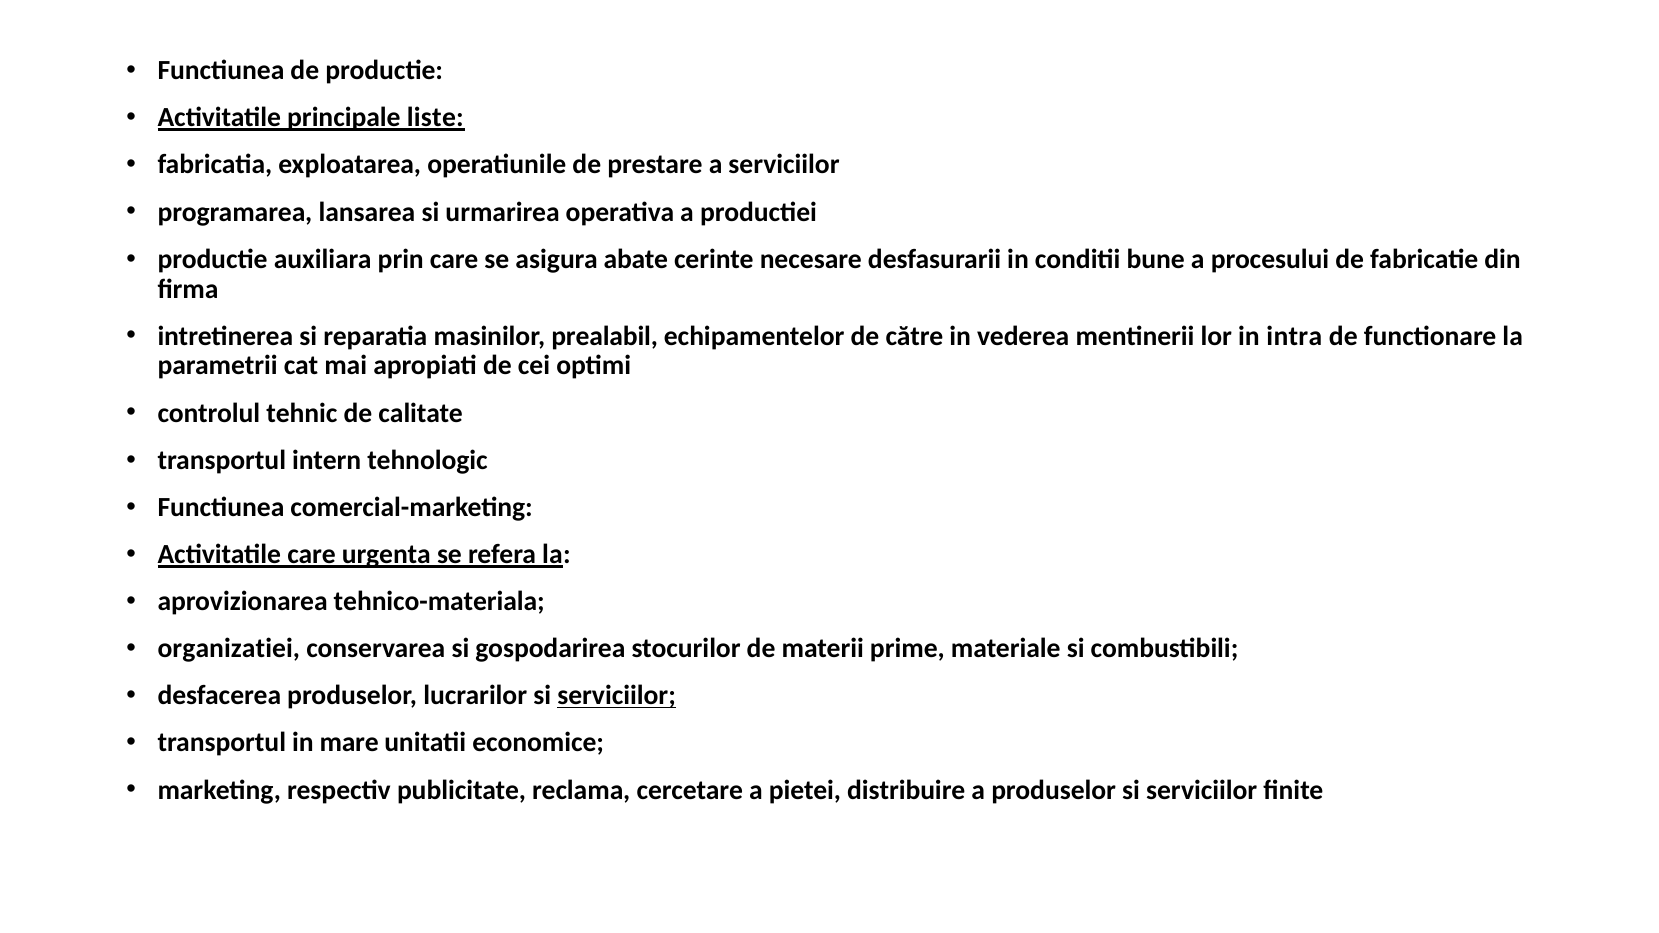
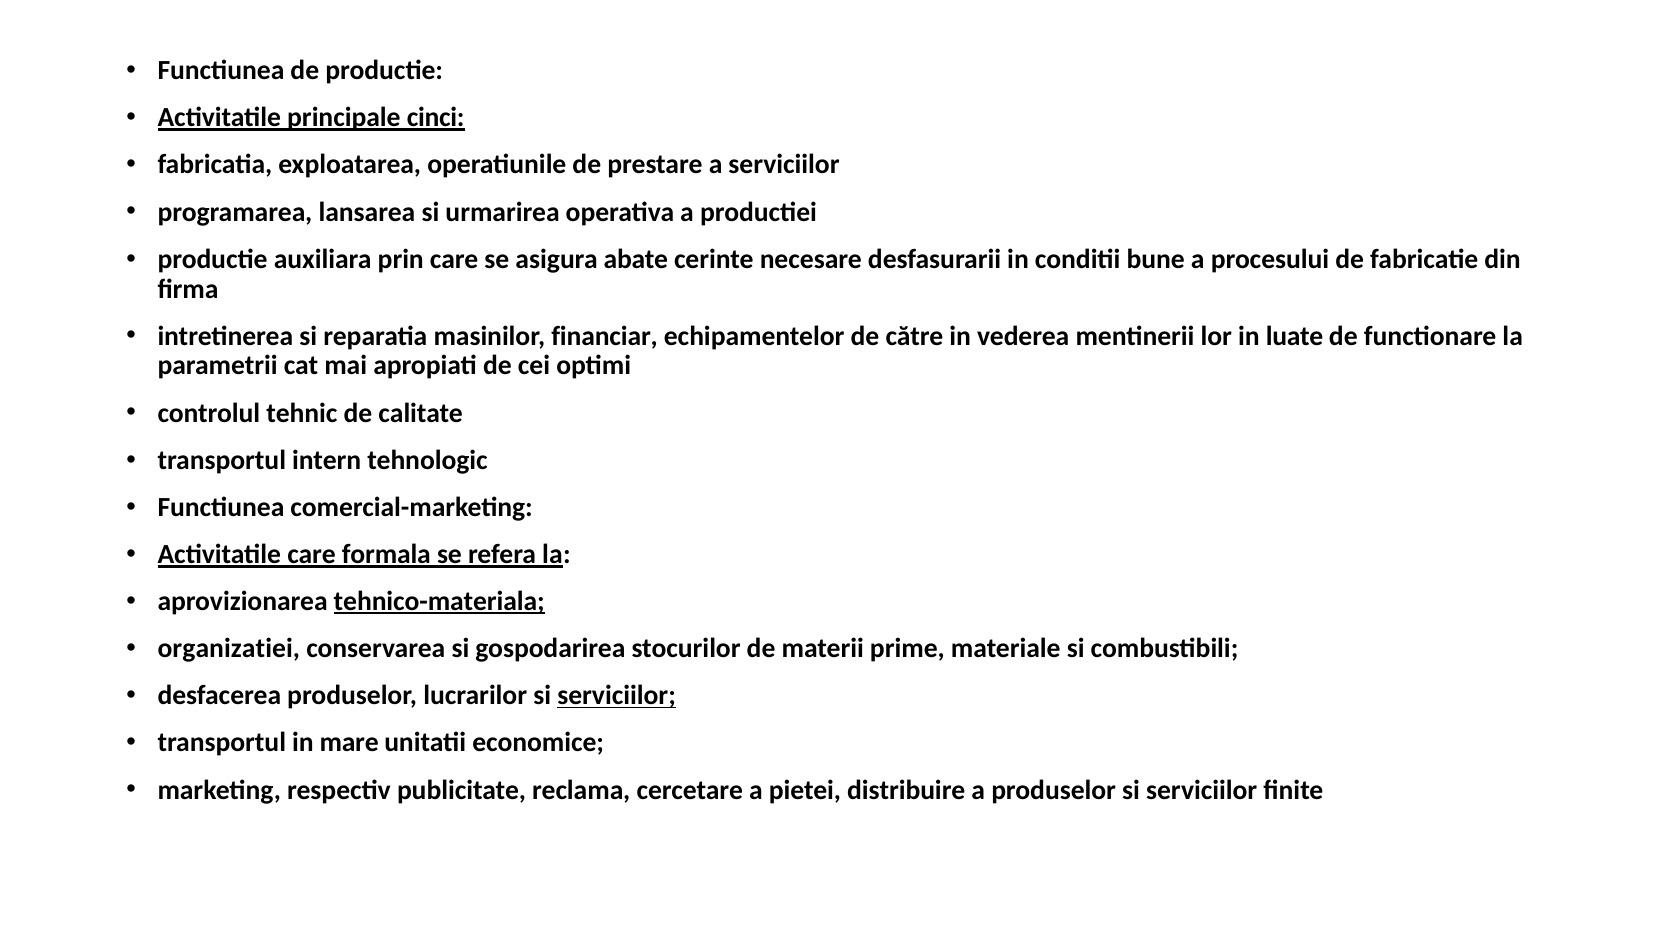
liste: liste -> cinci (436, 118)
prealabil: prealabil -> financiar (605, 336)
intra: intra -> luate (1295, 336)
urgenta: urgenta -> formala (386, 554)
tehnico-materiala underline: none -> present (439, 602)
